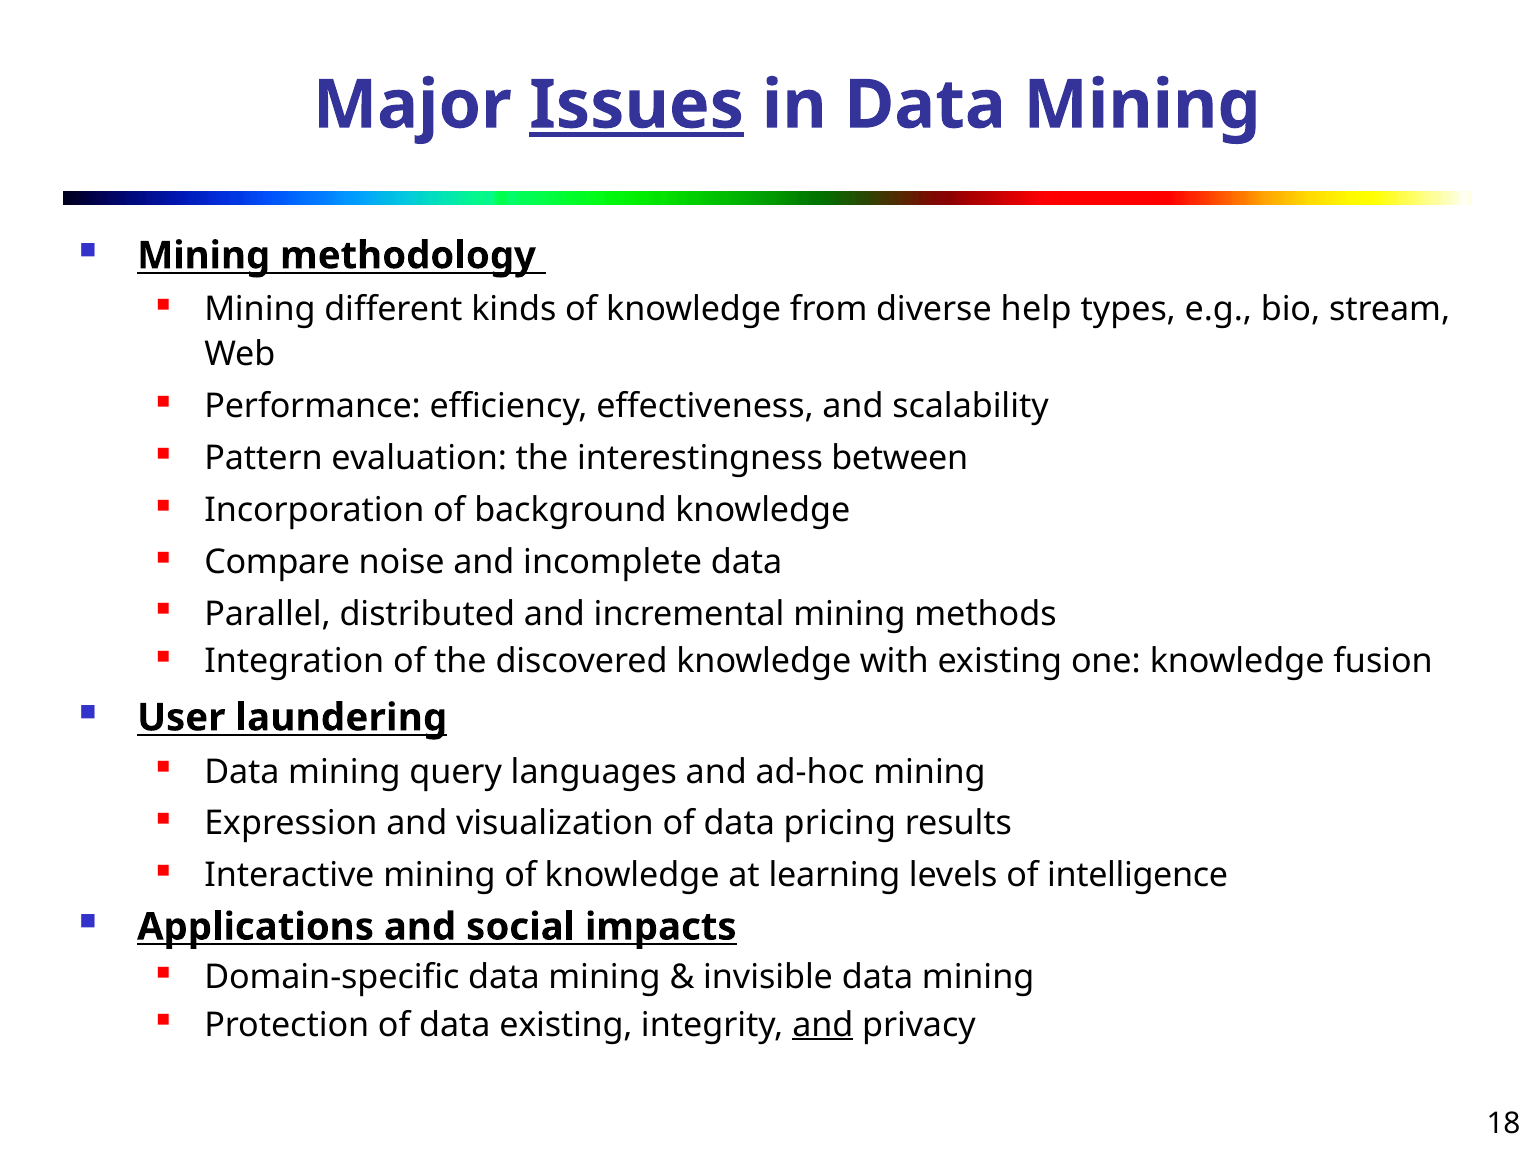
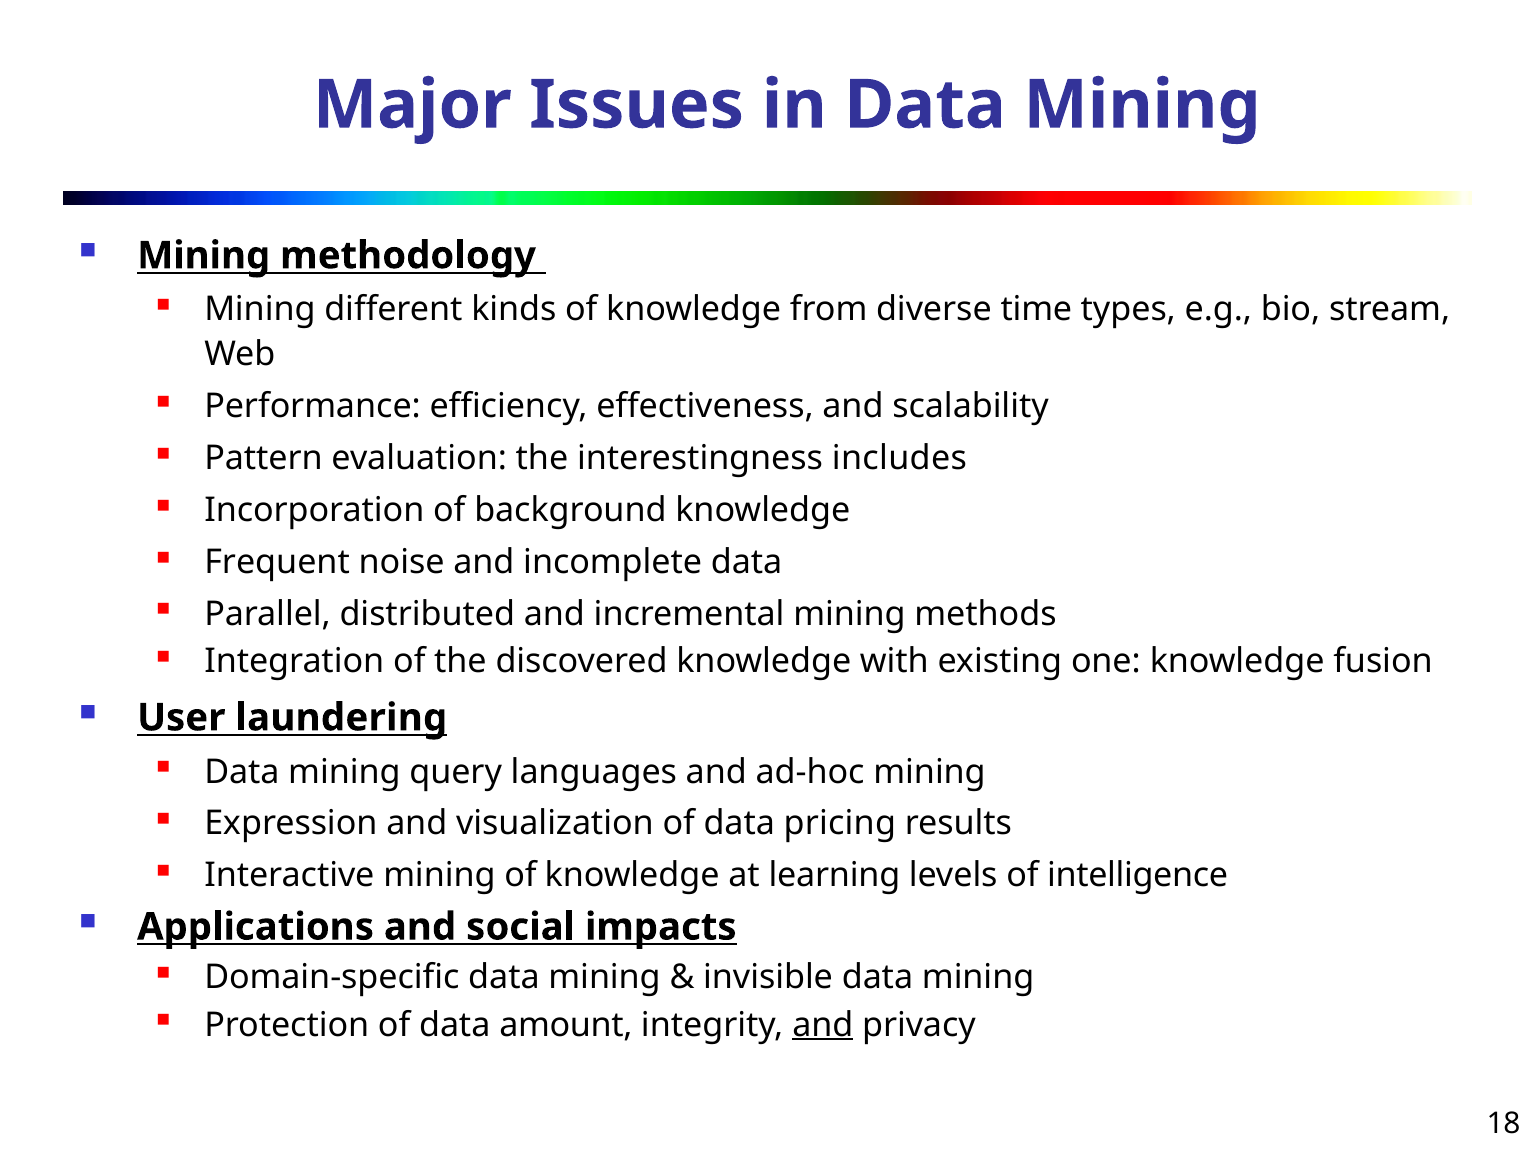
Issues underline: present -> none (637, 105)
help: help -> time (1036, 310)
between: between -> includes (899, 458)
Compare: Compare -> Frequent (277, 562)
data existing: existing -> amount (566, 1025)
